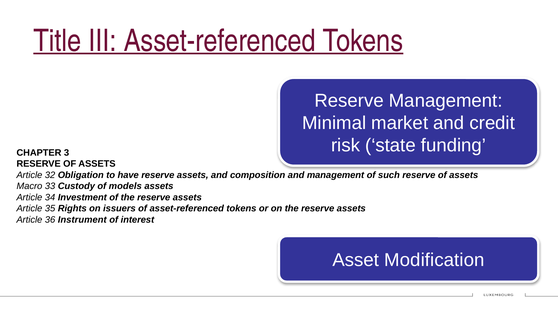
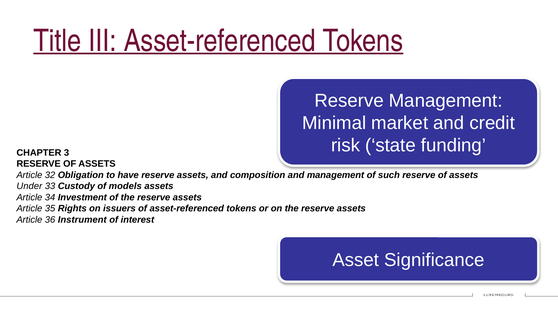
Macro: Macro -> Under (29, 186)
Modification: Modification -> Significance (434, 260)
